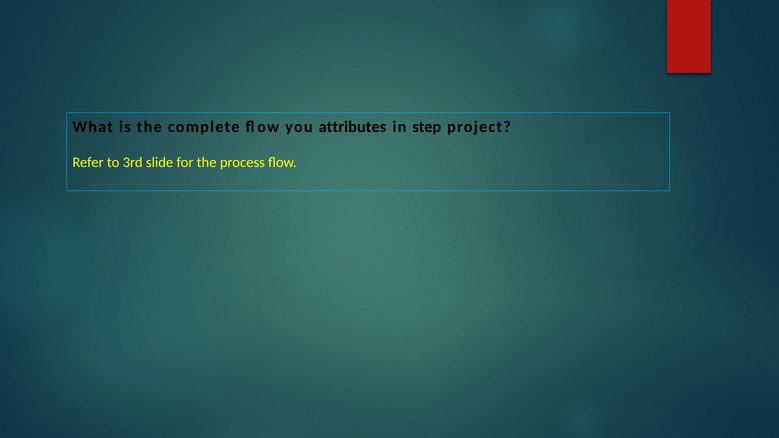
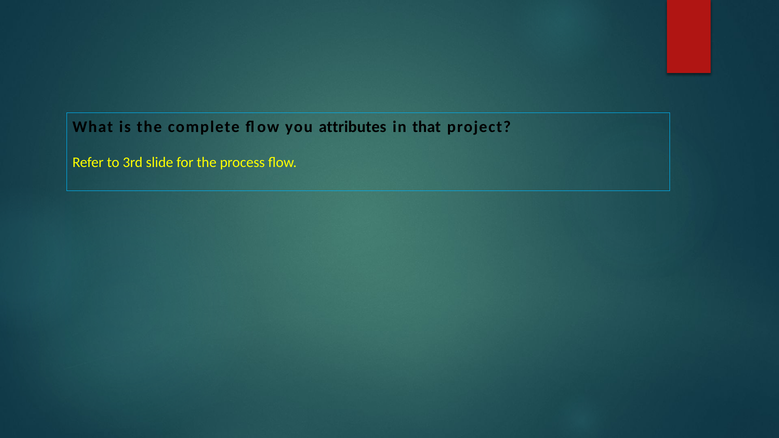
step: step -> that (427, 127)
